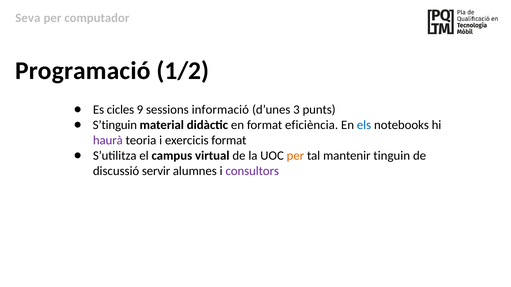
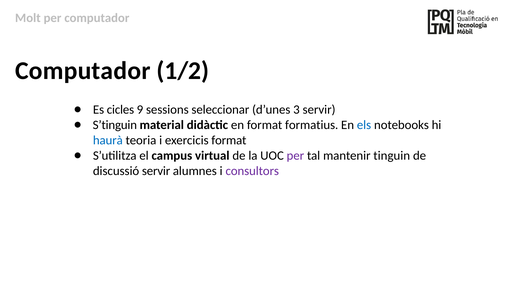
Seva: Seva -> Molt (28, 18)
Programació: Programació -> Computador (83, 71)
informació: informació -> seleccionar (220, 110)
3 punts: punts -> servir (319, 110)
eficiència: eficiència -> formatius (312, 125)
haurà colour: purple -> blue (108, 140)
per colour: orange -> purple (295, 156)
